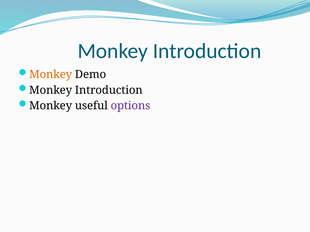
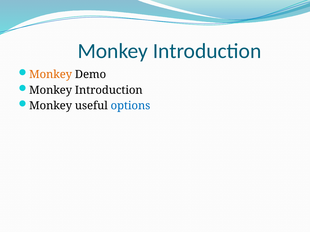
options colour: purple -> blue (130, 106)
